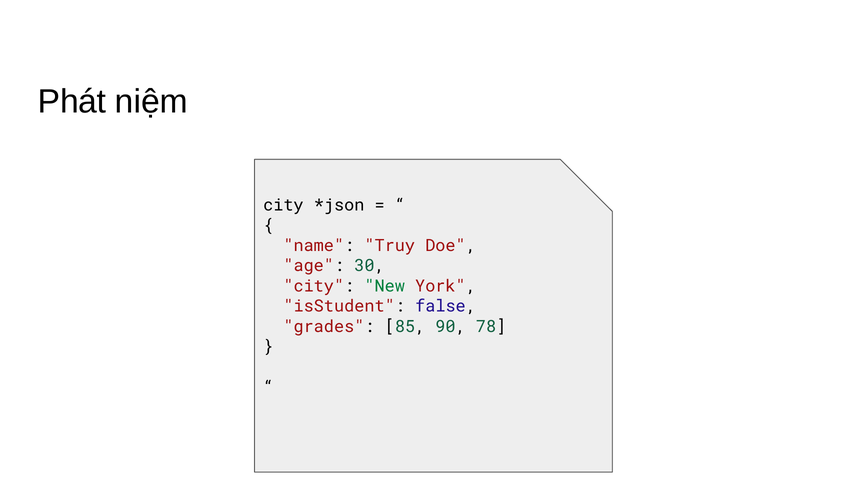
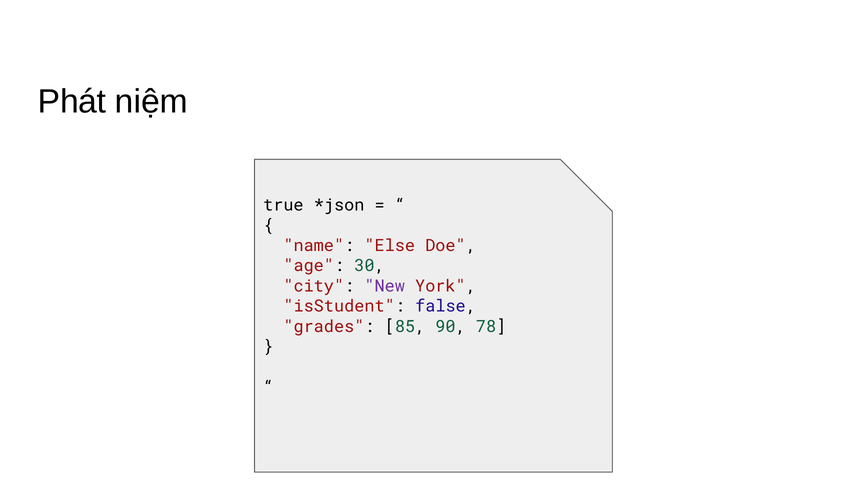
city: city -> true (283, 206)
Truy: Truy -> Else (390, 246)
New colour: green -> purple (385, 287)
